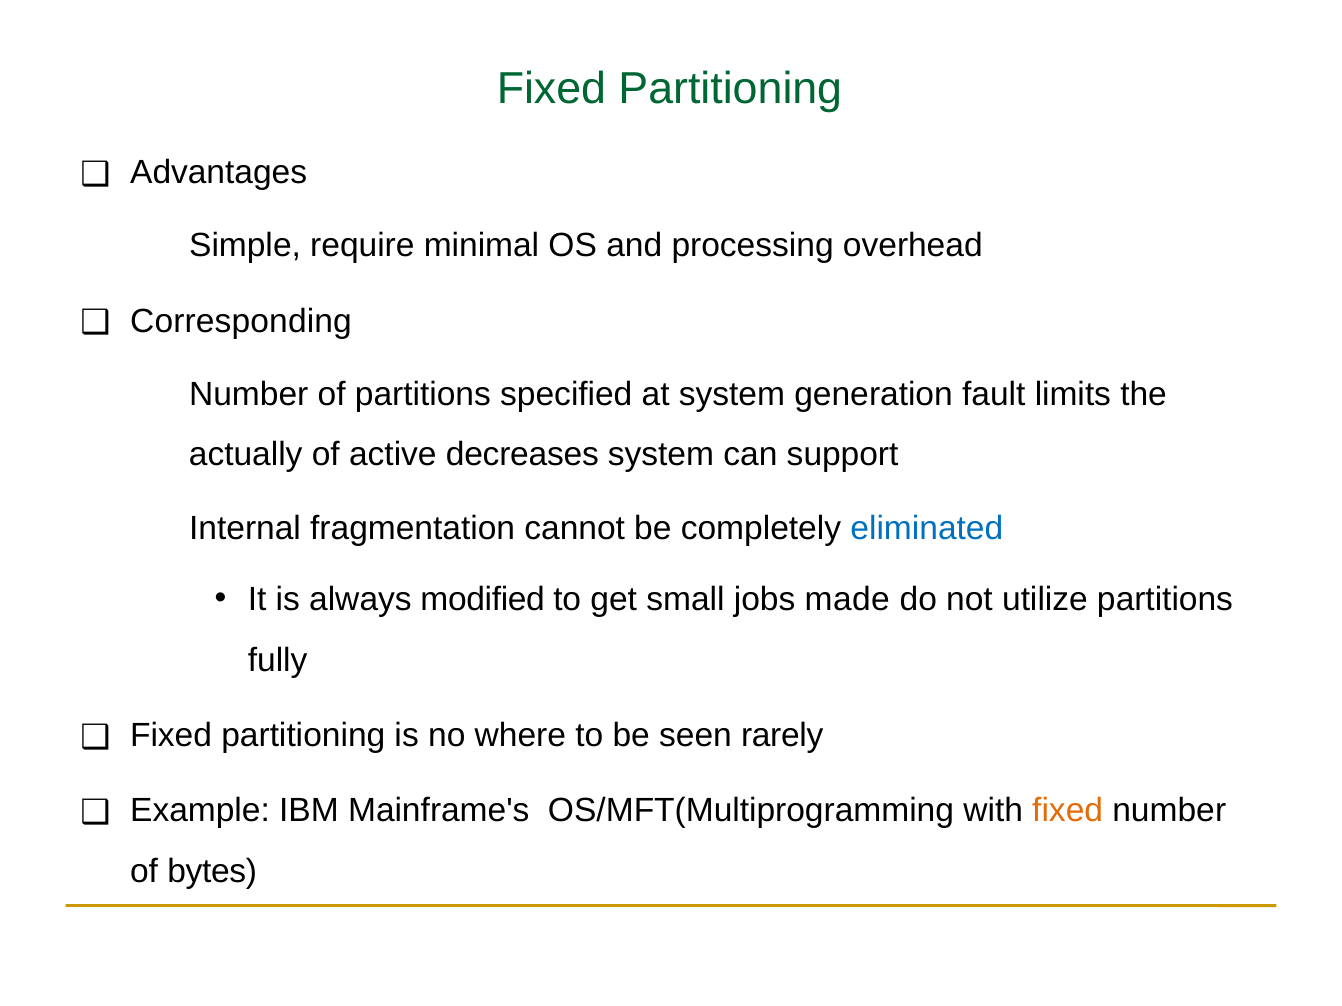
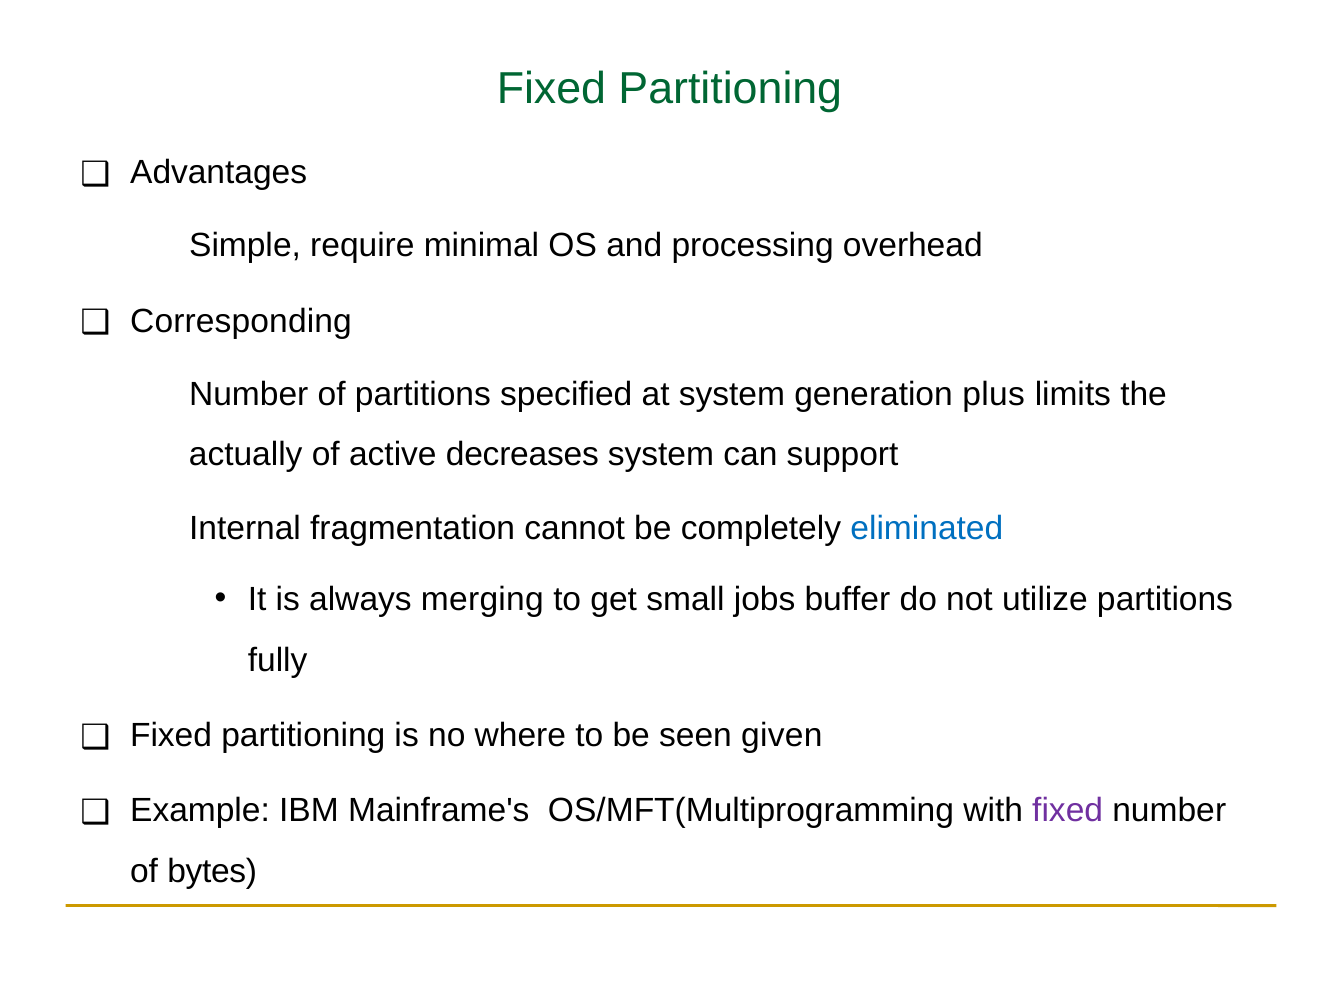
fault: fault -> plus (994, 395)
modified: modified -> merging (482, 600)
made: made -> buffer (847, 600)
rarely: rarely -> given (782, 736)
fixed colour: orange -> purple (1068, 811)
